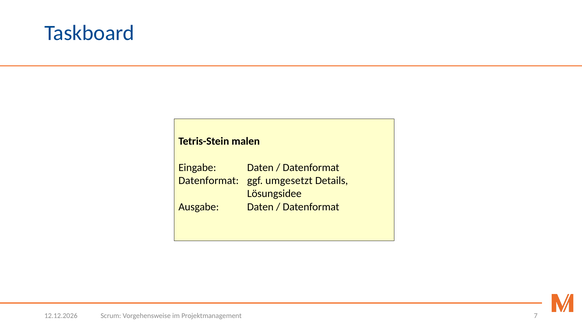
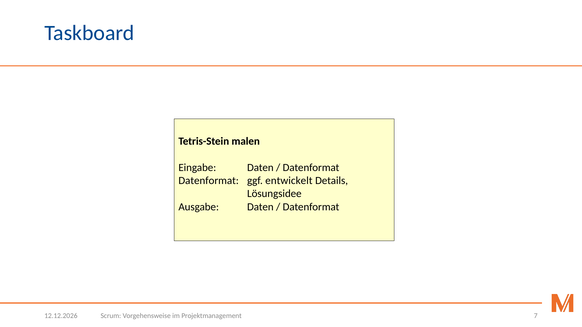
umgesetzt: umgesetzt -> entwickelt (289, 181)
